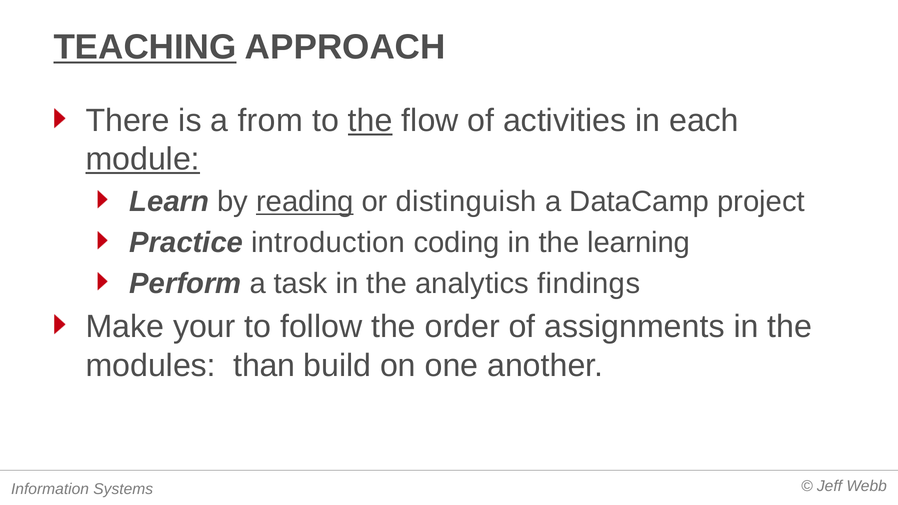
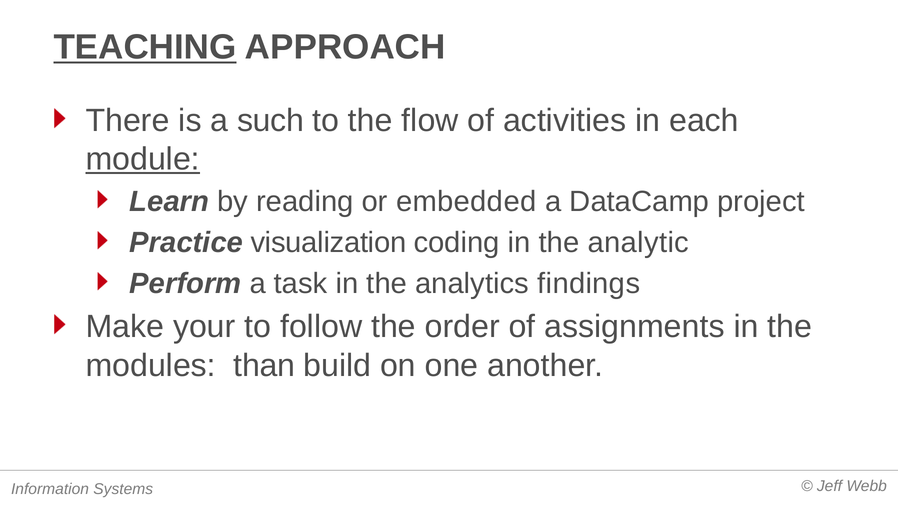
from: from -> such (270, 121)
the underline: present -> none (370, 121)
reading underline: present -> none (305, 202)
distinguish: distinguish -> embedded (466, 202)
introduction: introduction -> visualization (328, 243)
learning: learning -> analytic (638, 243)
